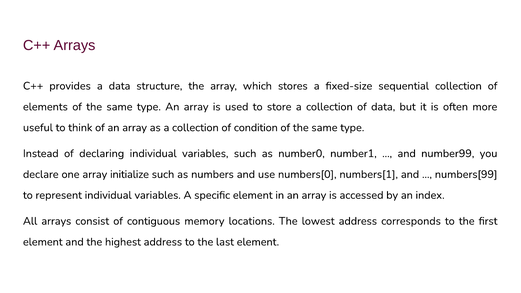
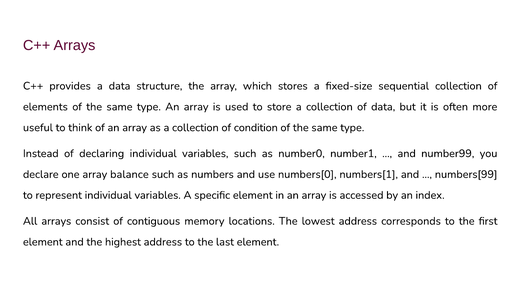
initialize: initialize -> balance (129, 174)
